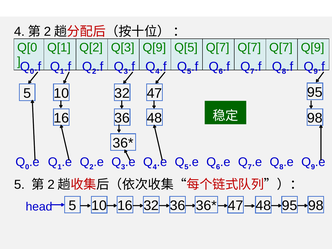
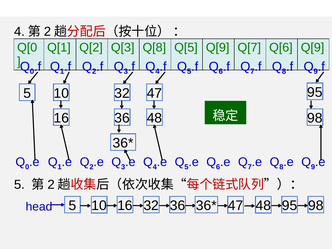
Q[3 Q[9: Q[9 -> Q[8 (154, 48)
Q[5 Q[7: Q[7 -> Q[9 (218, 48)
Q[7: Q[7 -> Q[6 (281, 48)
